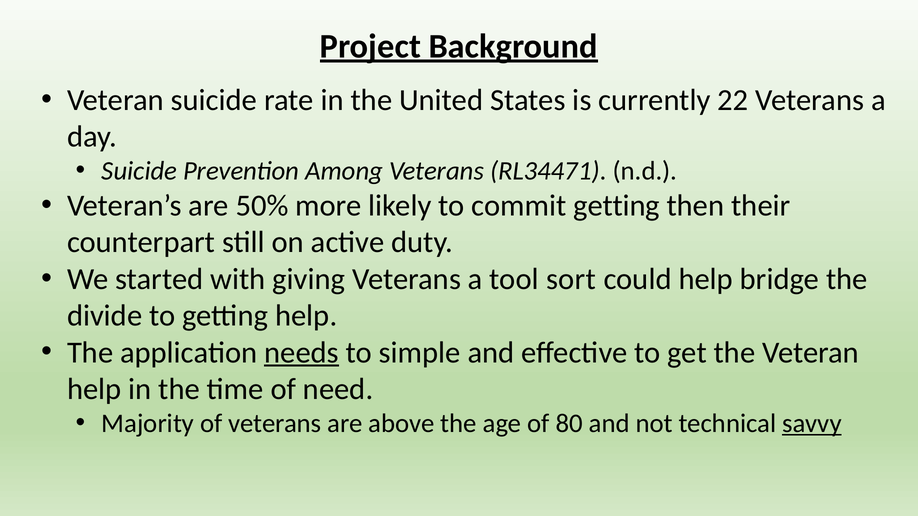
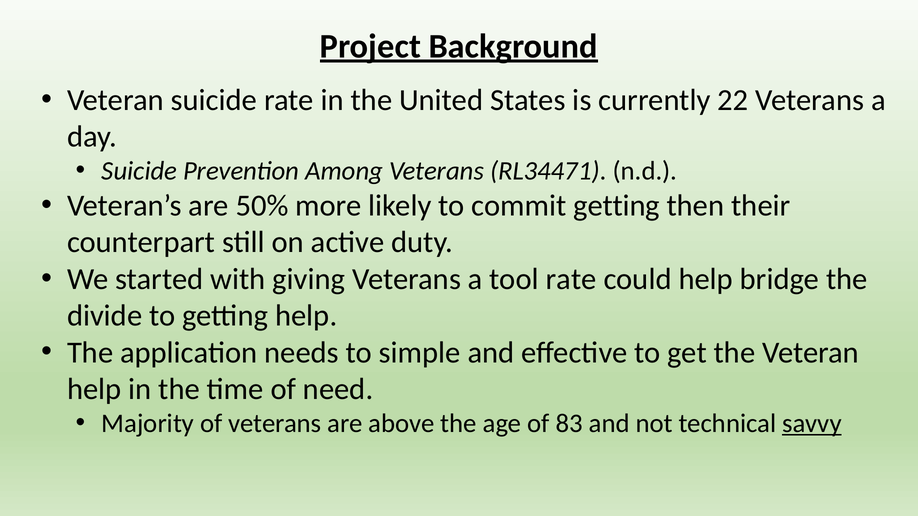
tool sort: sort -> rate (571, 279)
needs underline: present -> none (302, 353)
80: 80 -> 83 (569, 424)
